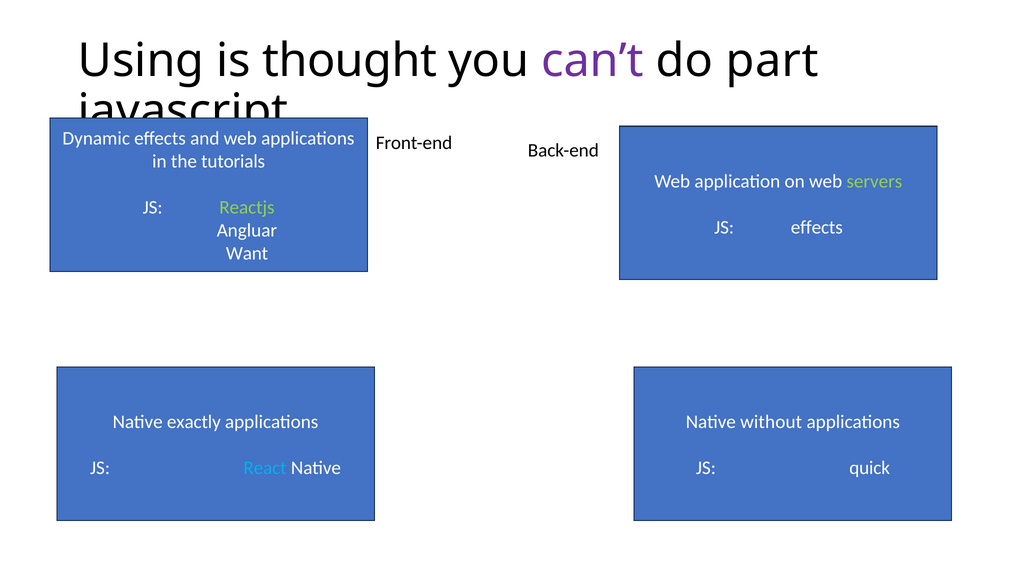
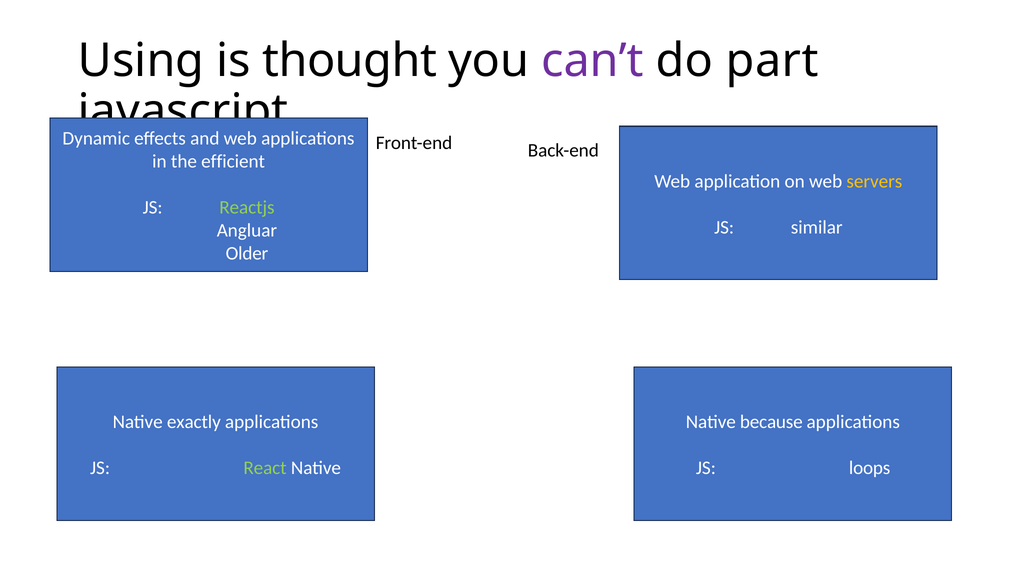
tutorials: tutorials -> efficient (233, 161)
servers colour: light green -> yellow (874, 181)
JS effects: effects -> similar (817, 227)
Want: Want -> Older (247, 253)
without: without -> because (771, 422)
React colour: light blue -> light green (265, 468)
quick: quick -> loops (870, 468)
